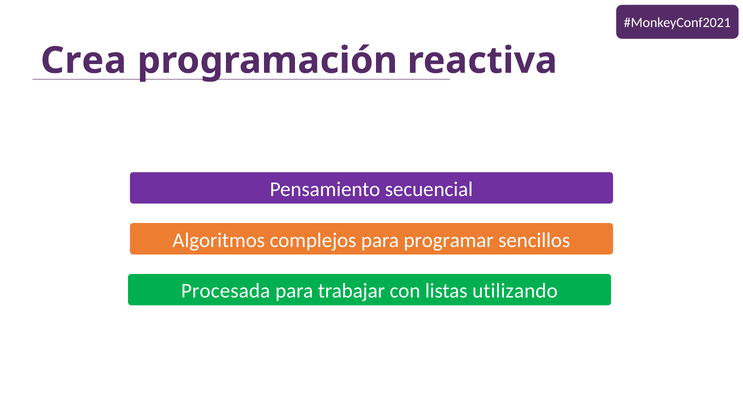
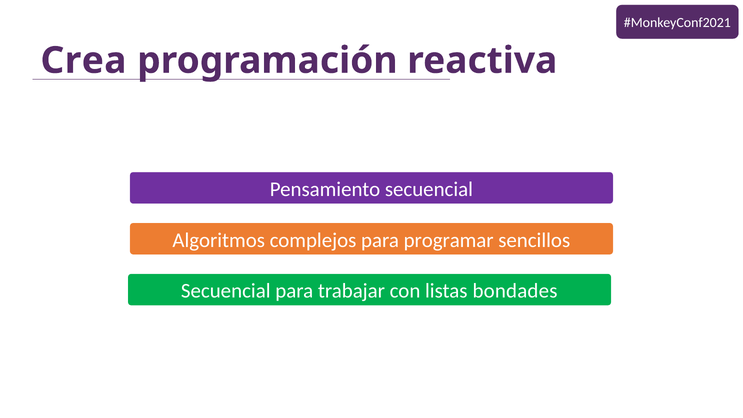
Procesada: Procesada -> Secuencial (226, 291)
utilizando: utilizando -> bondades (515, 291)
